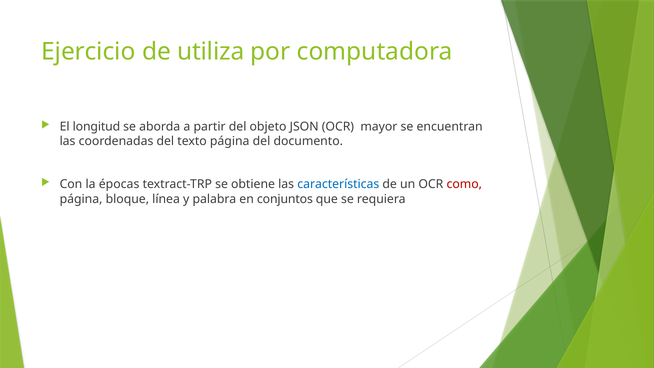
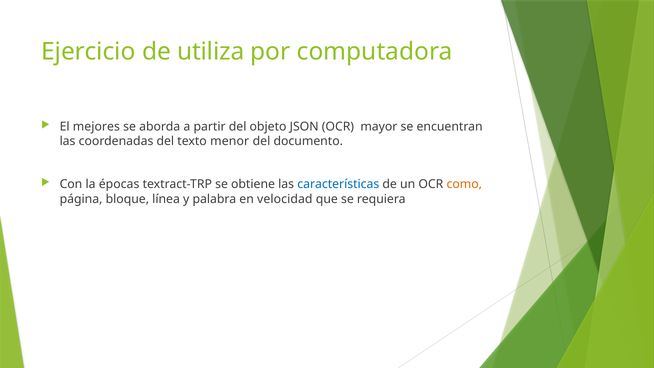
longitud: longitud -> mejores (96, 127)
texto página: página -> menor (230, 141)
como colour: red -> orange (464, 184)
conjuntos: conjuntos -> velocidad (285, 199)
